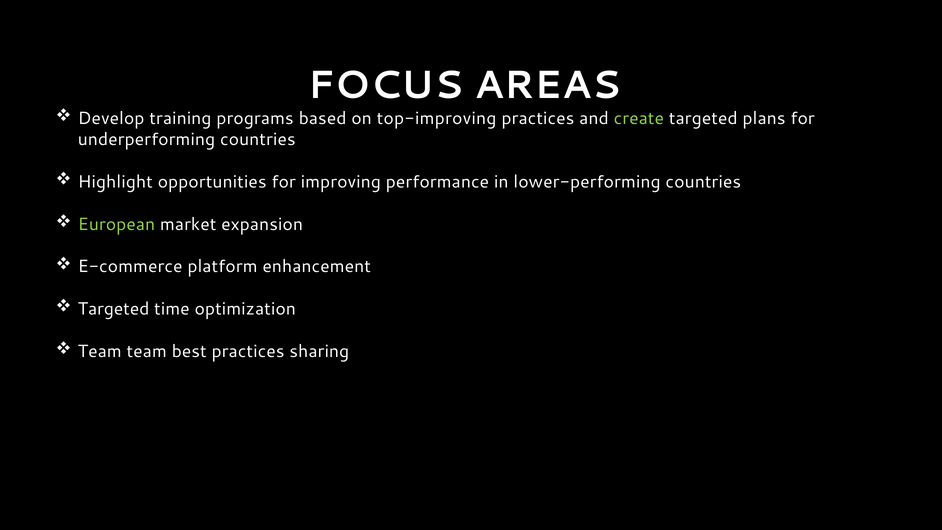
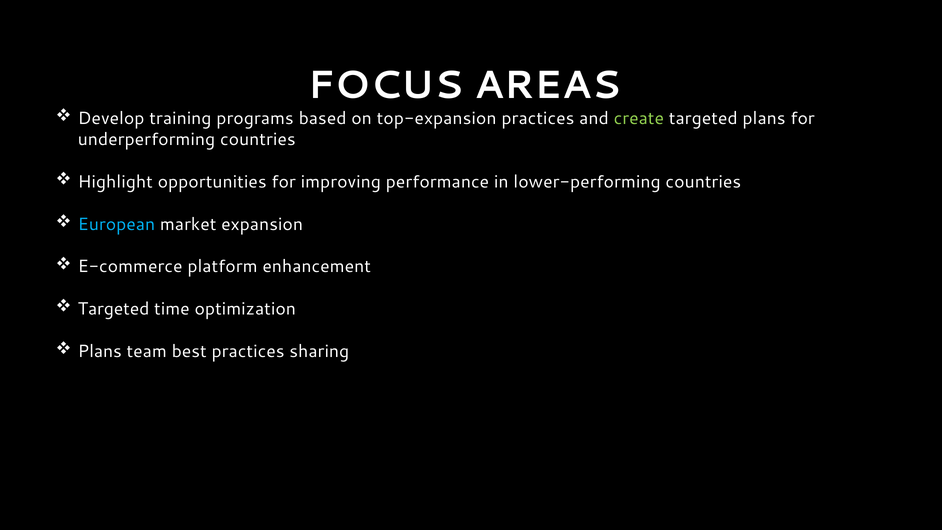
top-improving: top-improving -> top-expansion (437, 118)
European colour: light green -> light blue (116, 224)
Team: Team -> Plans (100, 351)
